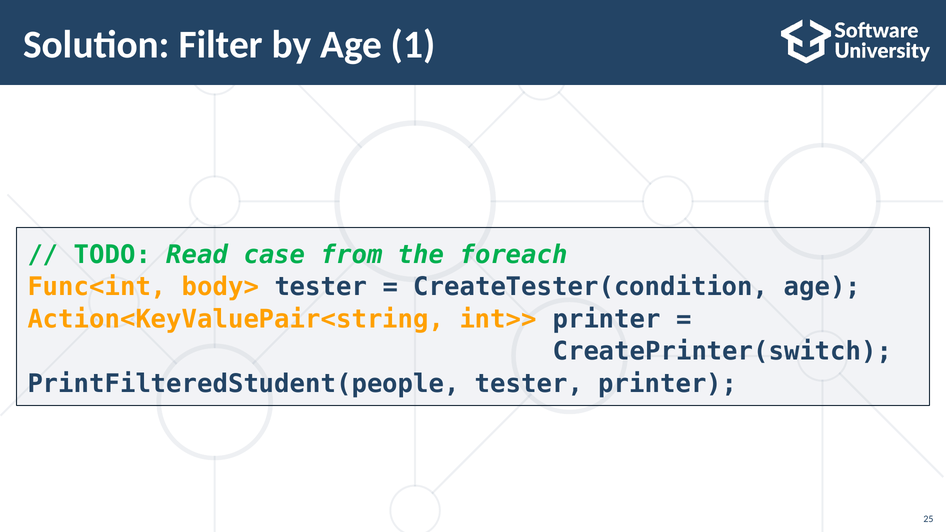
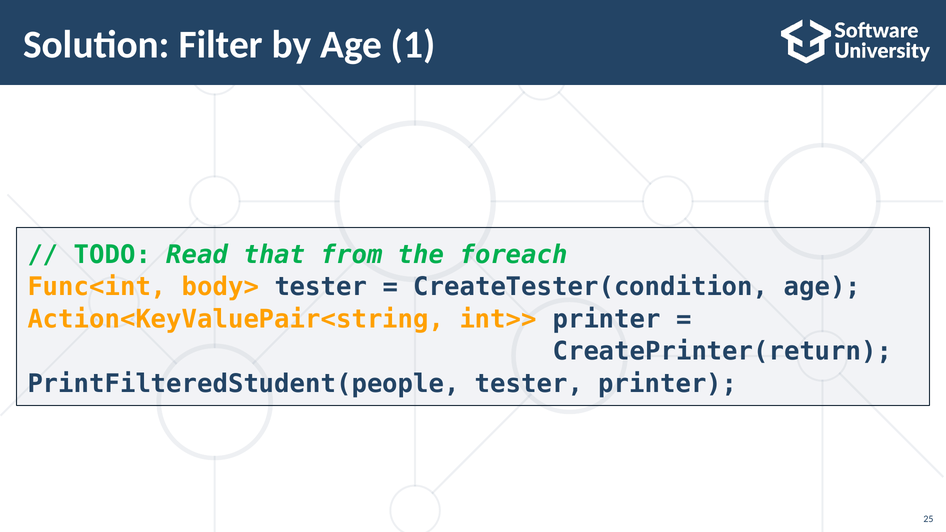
case: case -> that (274, 255)
CreatePrinter(switch: CreatePrinter(switch -> CreatePrinter(return (722, 352)
